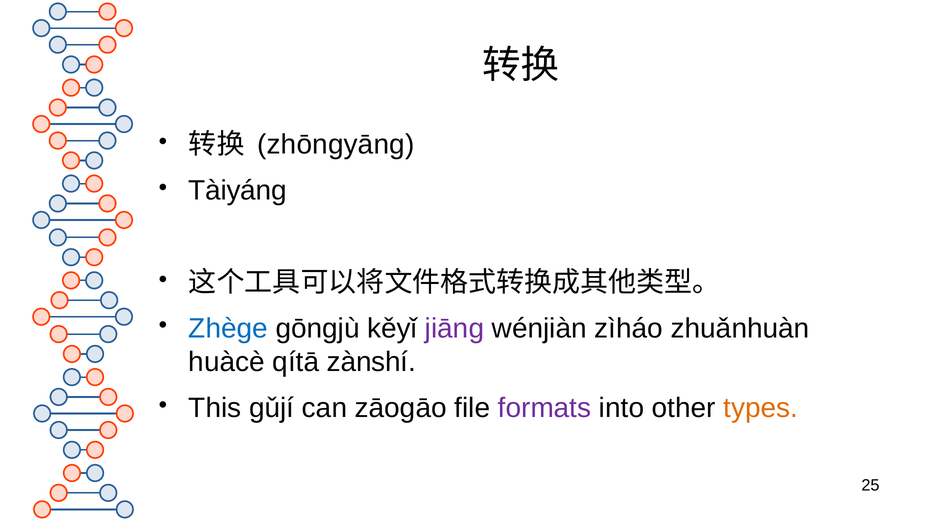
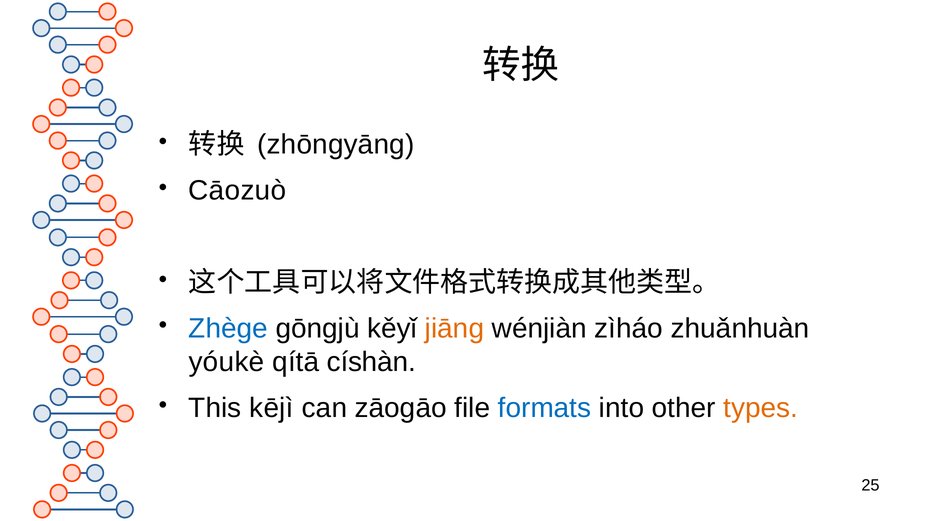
Tàiyáng: Tàiyáng -> Cāozuò (237, 190)
jiāng colour: purple -> orange (455, 328)
huàcè: huàcè -> yóukè (226, 362)
zànshí: zànshí -> císhàn (371, 362)
gǔjí: gǔjí -> kējì (272, 408)
formats colour: purple -> blue (545, 408)
